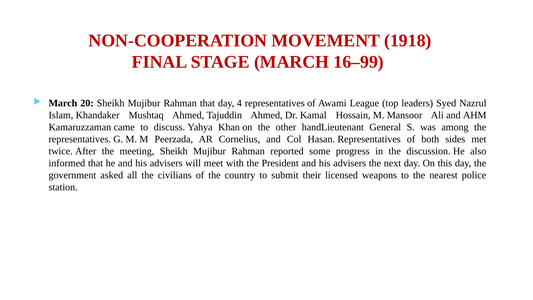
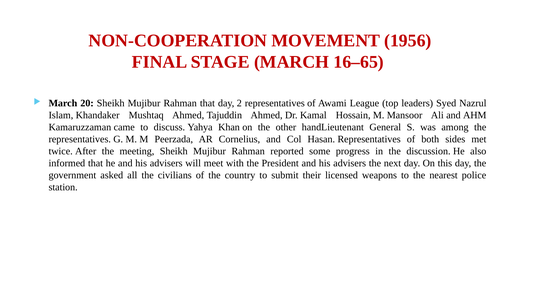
1918: 1918 -> 1956 (408, 41)
16–99: 16–99 -> 16–65 (359, 62)
4: 4 -> 2 (239, 103)
